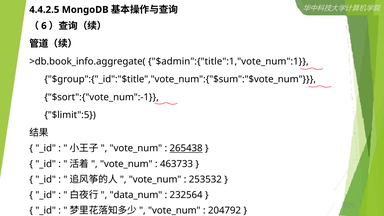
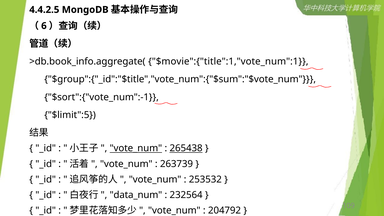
$admin":{"title":1,"vote_num":1: $admin":{"title":1,"vote_num":1 -> $movie":{"title":1,"vote_num":1 (228, 61)
vote_num underline: none -> present (136, 148)
463733: 463733 -> 263739 (176, 164)
